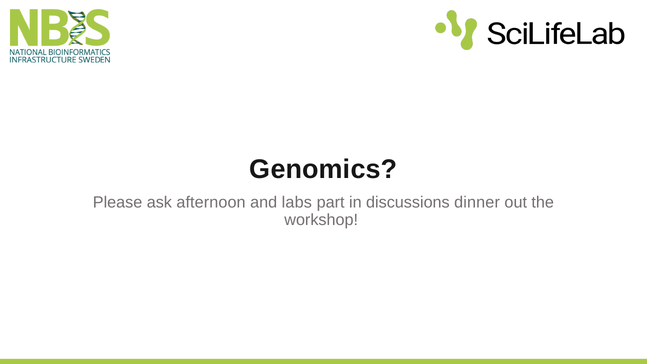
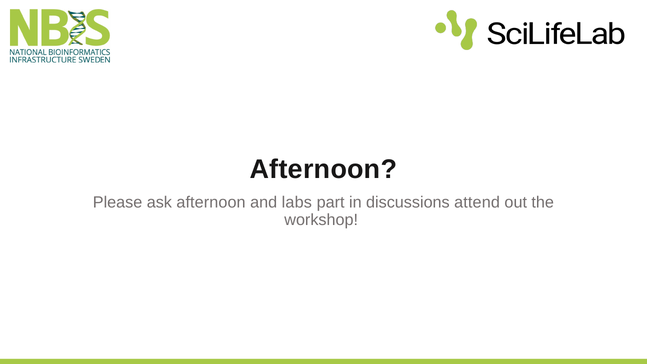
Genomics: Genomics -> Afternoon (323, 169)
dinner: dinner -> attend (477, 202)
